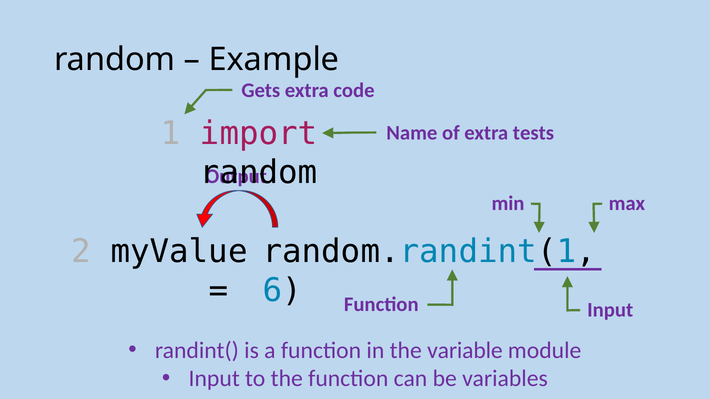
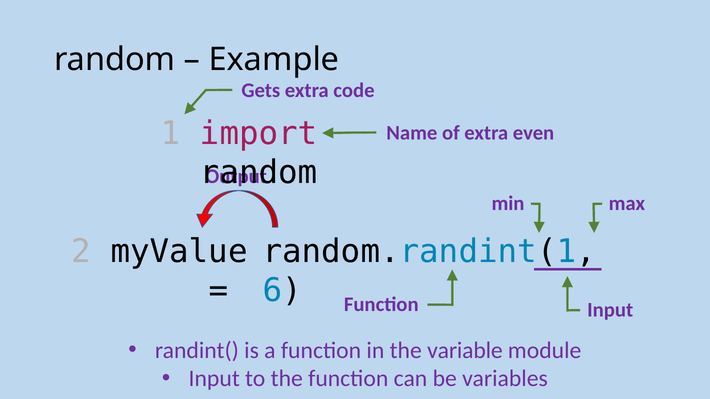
tests: tests -> even (534, 133)
